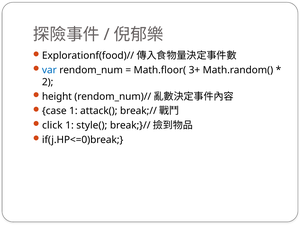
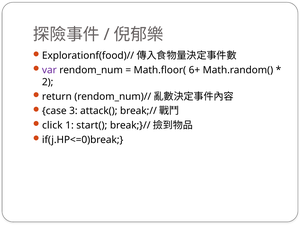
var colour: blue -> purple (49, 70)
3+: 3+ -> 6+ (194, 70)
height: height -> return (57, 97)
case 1: 1 -> 3 (73, 111)
style(: style( -> start( (92, 125)
